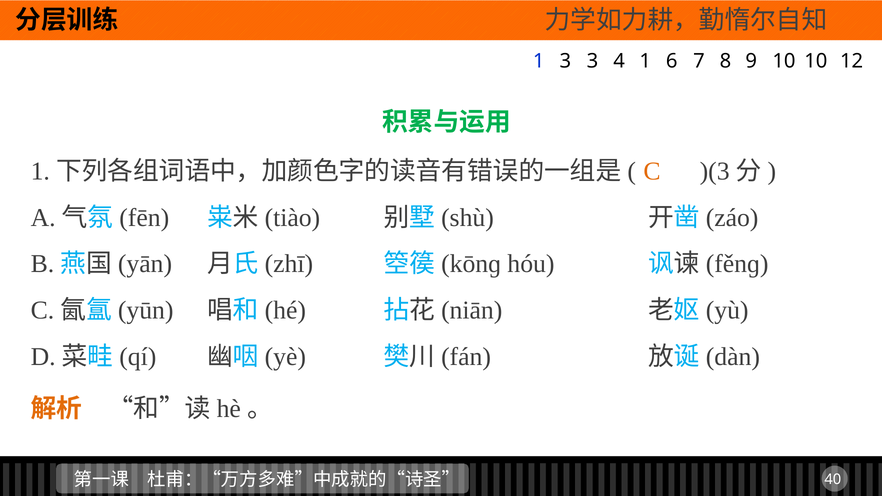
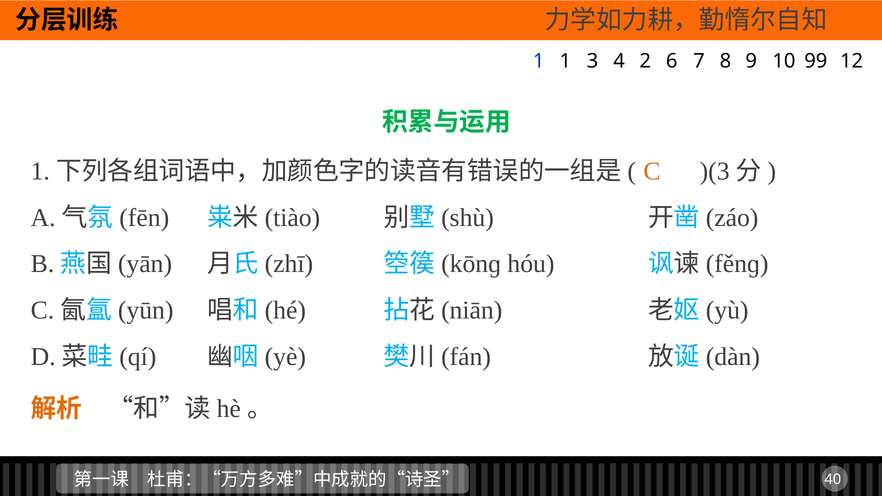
1 3: 3 -> 1 (565, 61)
4 1: 1 -> 2 (645, 61)
10 10: 10 -> 99 (816, 61)
